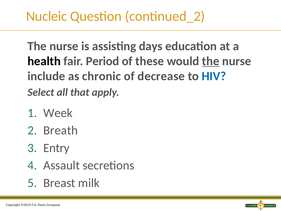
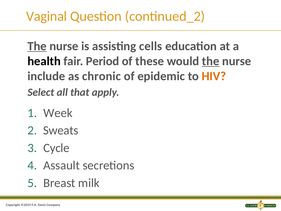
Nucleic: Nucleic -> Vaginal (47, 16)
The underline: none -> present (37, 46)
days: days -> cells (151, 46)
decrease: decrease -> epidemic (161, 76)
HIV colour: blue -> orange (214, 76)
Breath: Breath -> Sweats (61, 130)
Entry: Entry -> Cycle (56, 148)
